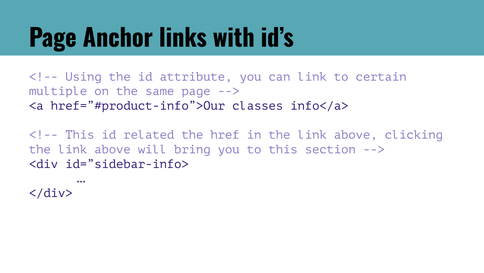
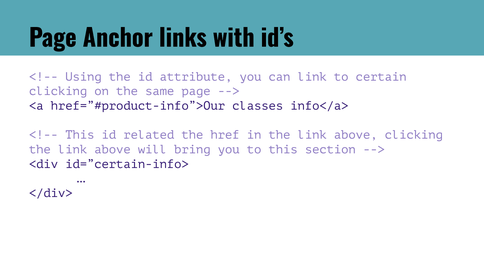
multiple: multiple -> clicking (58, 91)
id=”sidebar-info>: id=”sidebar-info> -> id=”certain-info> (127, 164)
